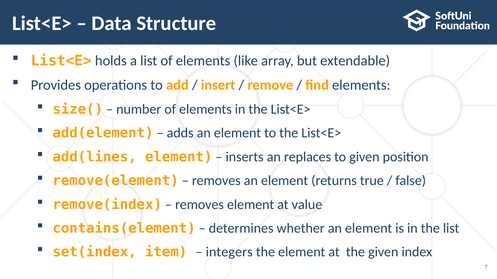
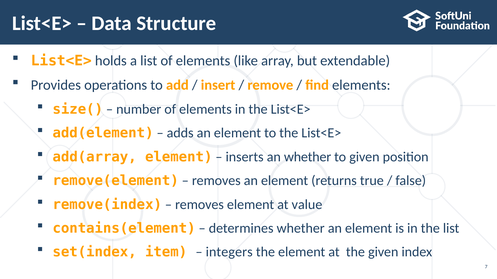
add(lines: add(lines -> add(array (95, 157)
an replaces: replaces -> whether (308, 157)
